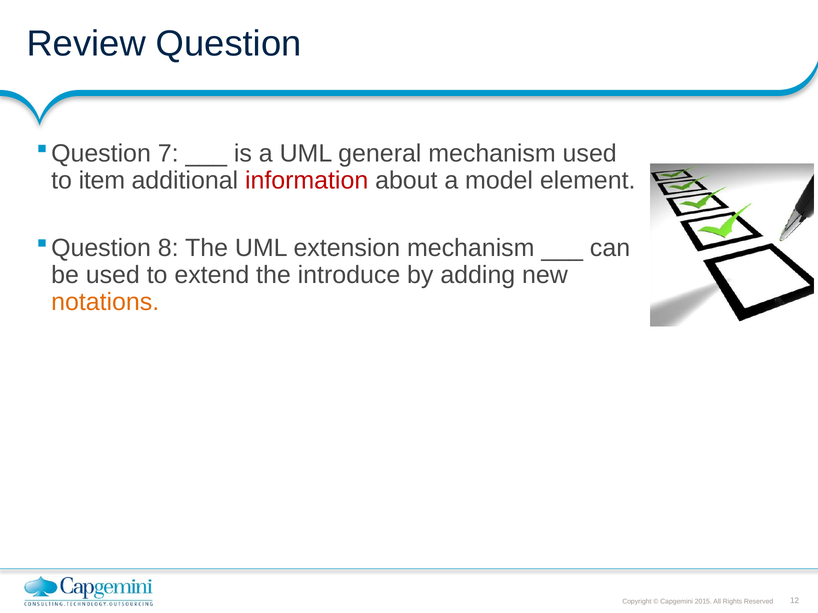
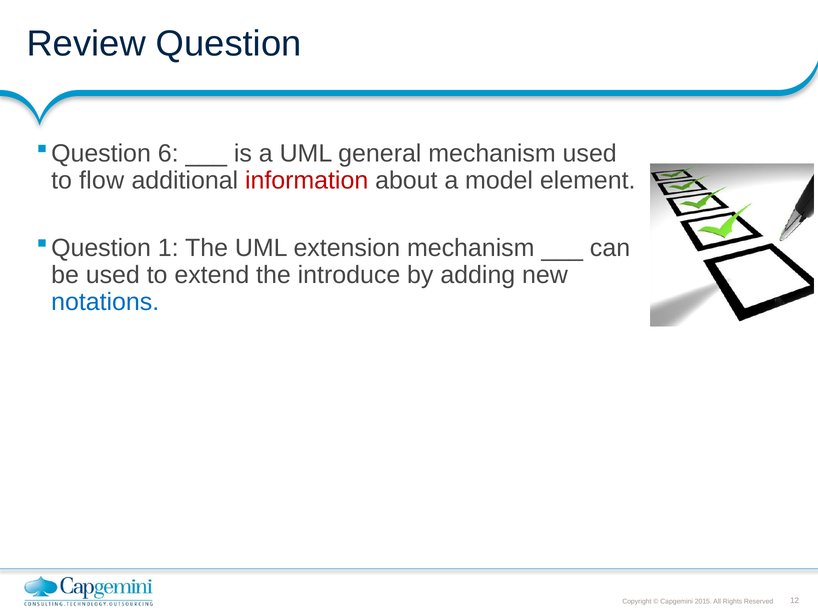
7: 7 -> 6 (168, 153)
item: item -> flow (102, 180)
8: 8 -> 1 (168, 248)
notations colour: orange -> blue (105, 302)
